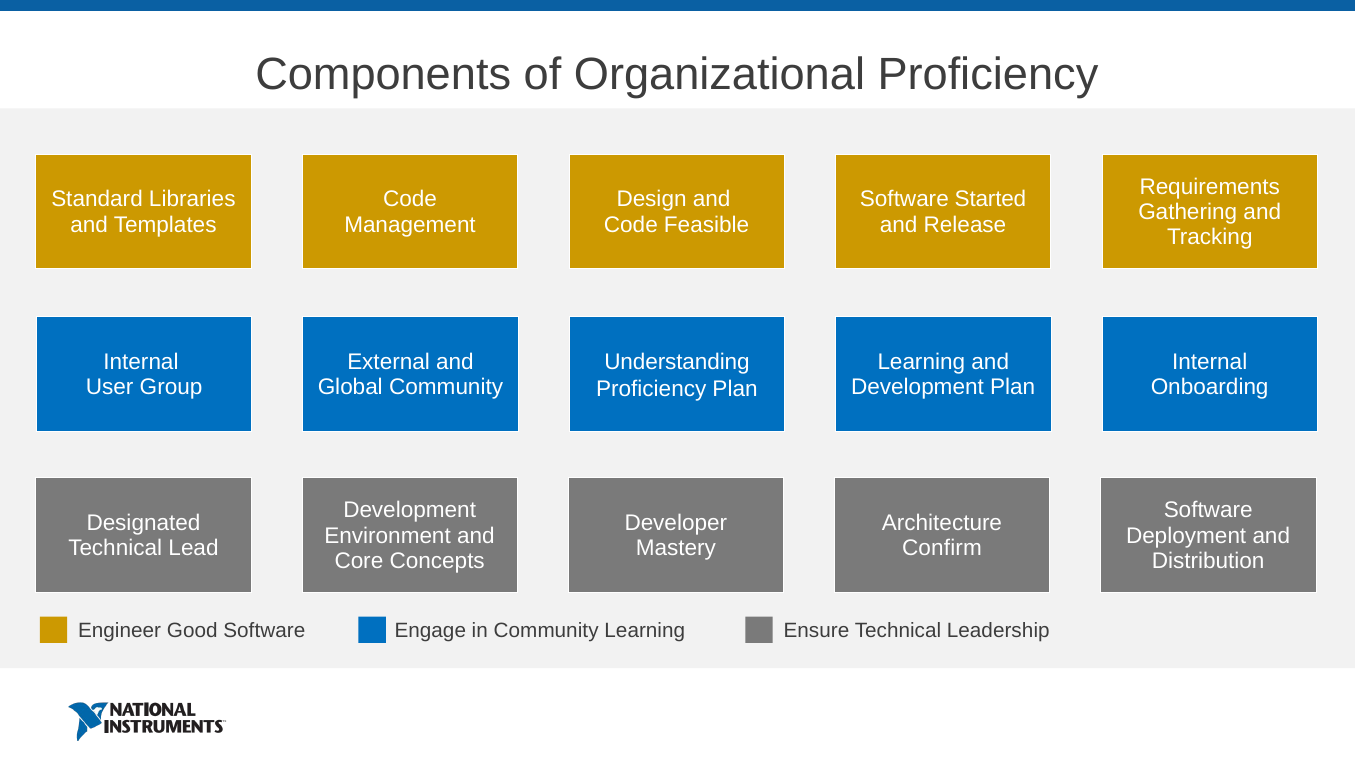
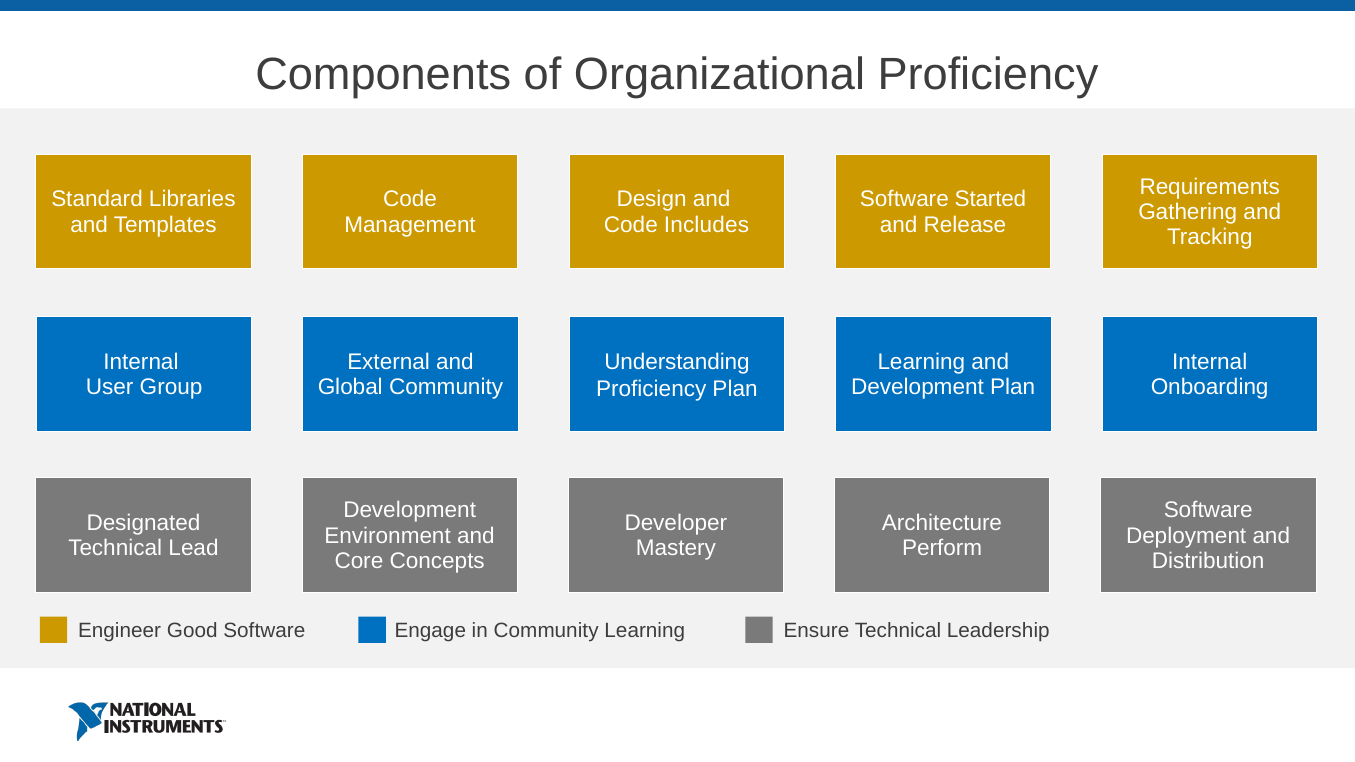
Feasible: Feasible -> Includes (706, 225)
Confirm: Confirm -> Perform (942, 548)
